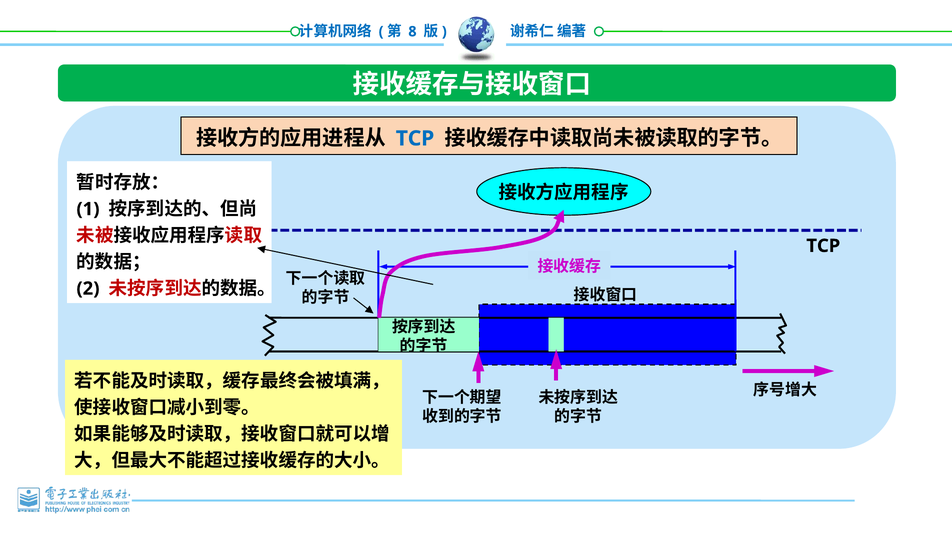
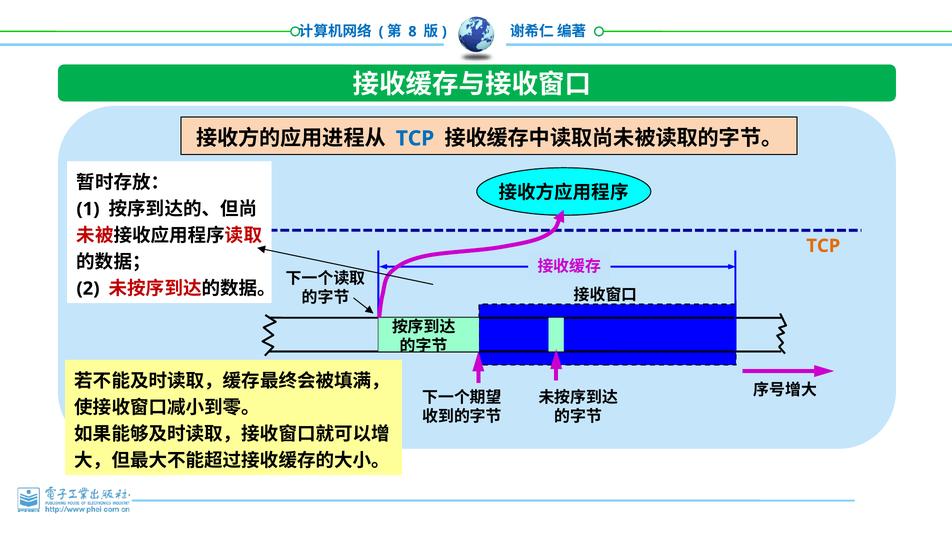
TCP colour: black -> orange (823, 246)
